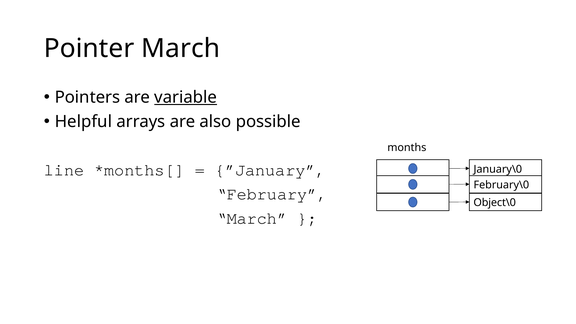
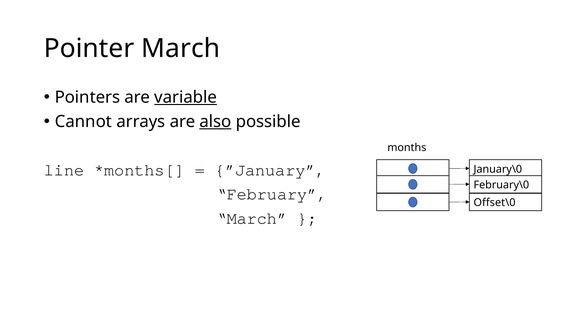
Helpful: Helpful -> Cannot (83, 122)
also underline: none -> present (215, 122)
Object\0: Object\0 -> Offset\0 (495, 203)
